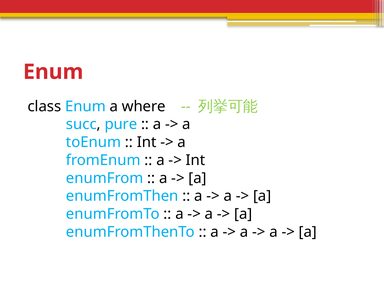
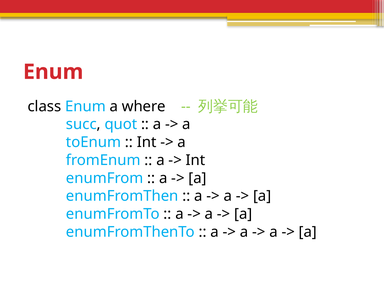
pure: pure -> quot (121, 124)
